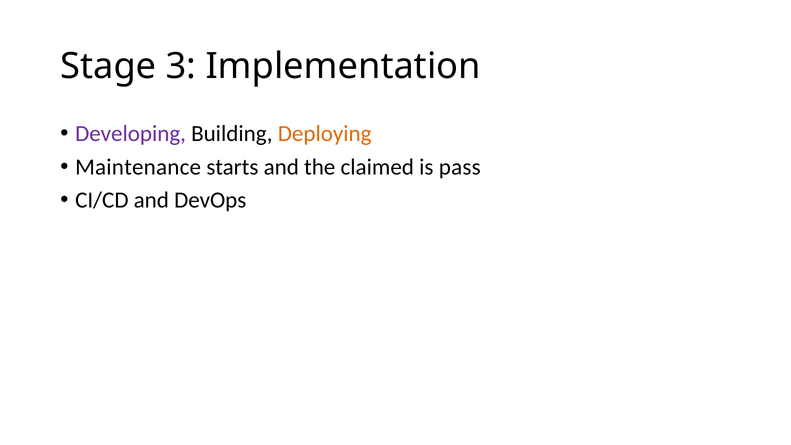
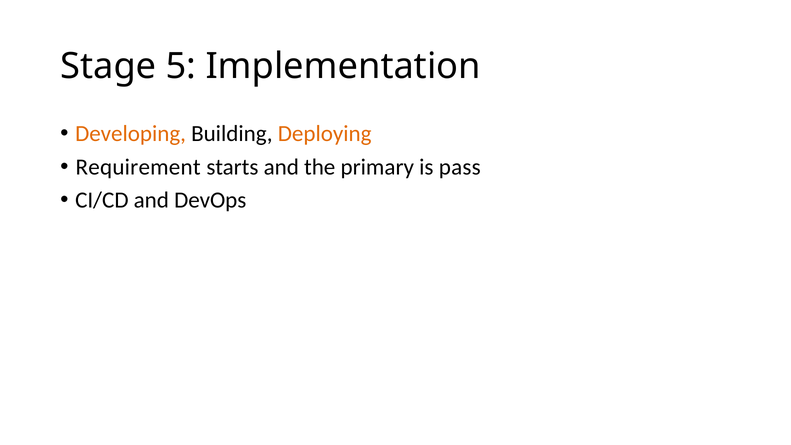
3: 3 -> 5 (181, 66)
Developing colour: purple -> orange (131, 134)
Maintenance: Maintenance -> Requirement (138, 167)
claimed: claimed -> primary (377, 167)
